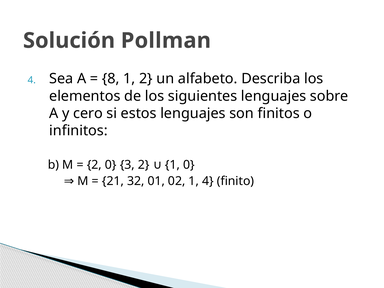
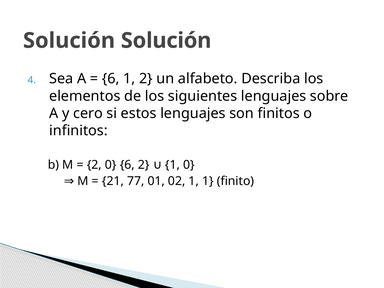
Solución Pollman: Pollman -> Solución (166, 41)
8: 8 -> 6 (111, 79)
0 3: 3 -> 6 (127, 165)
32: 32 -> 77 (136, 181)
1 4: 4 -> 1 (208, 181)
